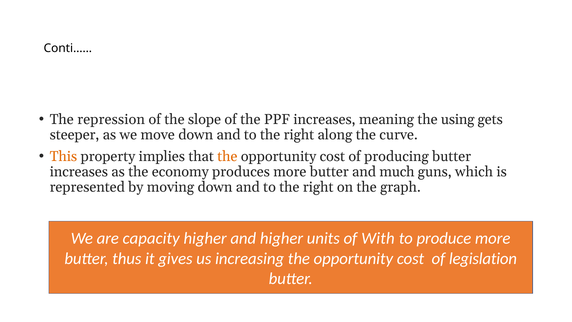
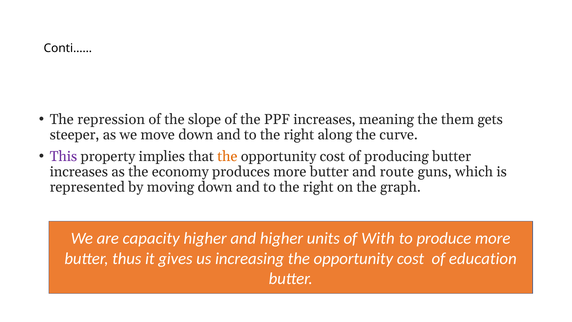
using: using -> them (458, 119)
This colour: orange -> purple (63, 156)
much: much -> route (397, 172)
legislation: legislation -> education (483, 258)
